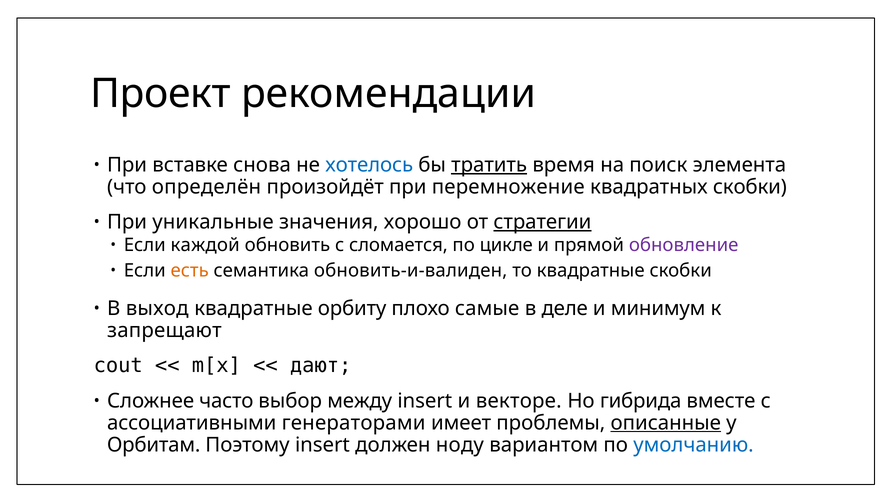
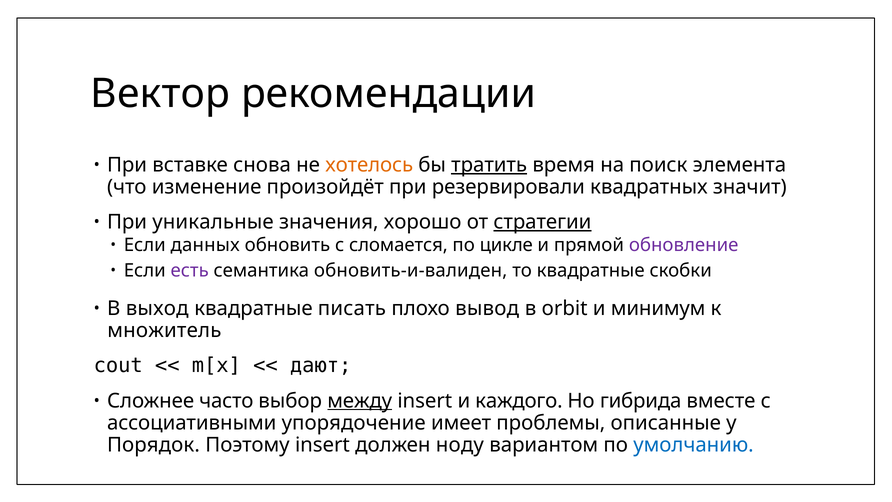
Проект: Проект -> Вектор (160, 94)
хотелось colour: blue -> orange (369, 165)
определён: определён -> изменение (207, 187)
перемножение: перемножение -> резервировали (508, 187)
квадратных скобки: скобки -> значит (750, 187)
каждой: каждой -> данных (205, 245)
есть colour: orange -> purple (190, 271)
орбиту: орбиту -> писать (352, 308)
самые: самые -> вывод (487, 308)
деле: деле -> orbit (565, 308)
запрещают: запрещают -> множитель (164, 330)
между underline: none -> present (360, 401)
векторе: векторе -> каждого (519, 401)
генераторами: генераторами -> упорядочение (354, 423)
описанные underline: present -> none (666, 423)
Орбитам: Орбитам -> Порядок (153, 445)
